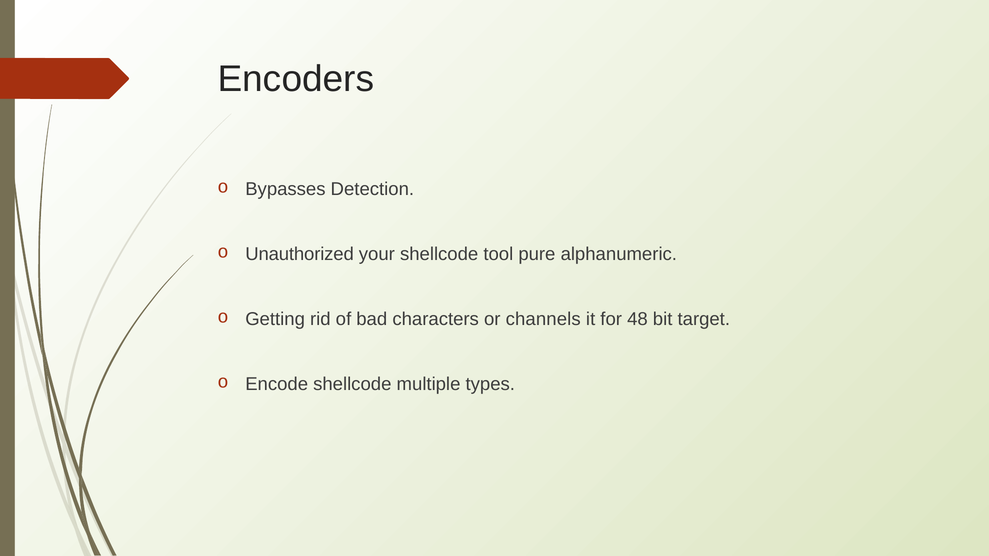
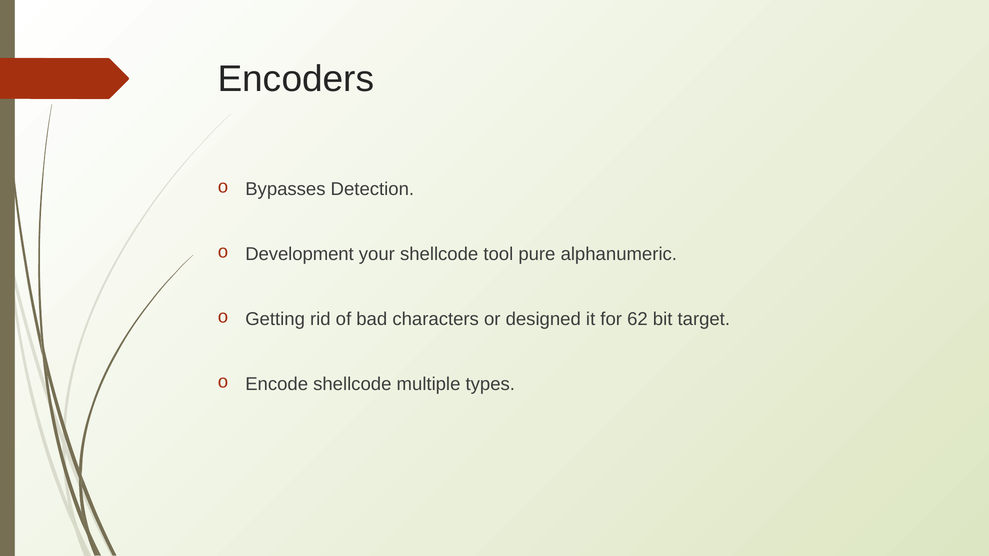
Unauthorized: Unauthorized -> Development (300, 254)
channels: channels -> designed (543, 319)
48: 48 -> 62 (637, 319)
